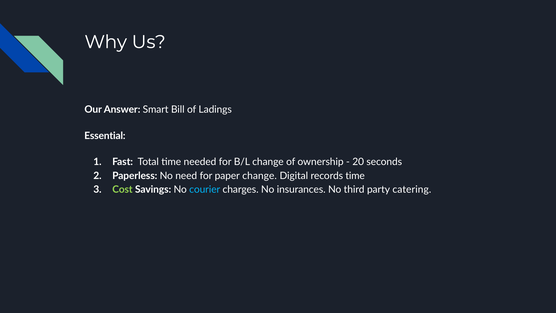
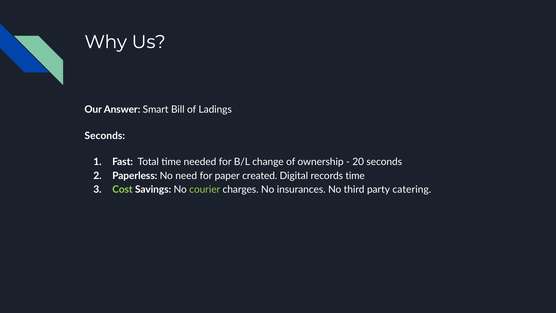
Essential: Essential -> Seconds (105, 136)
paper change: change -> created (260, 176)
courier colour: light blue -> light green (205, 190)
